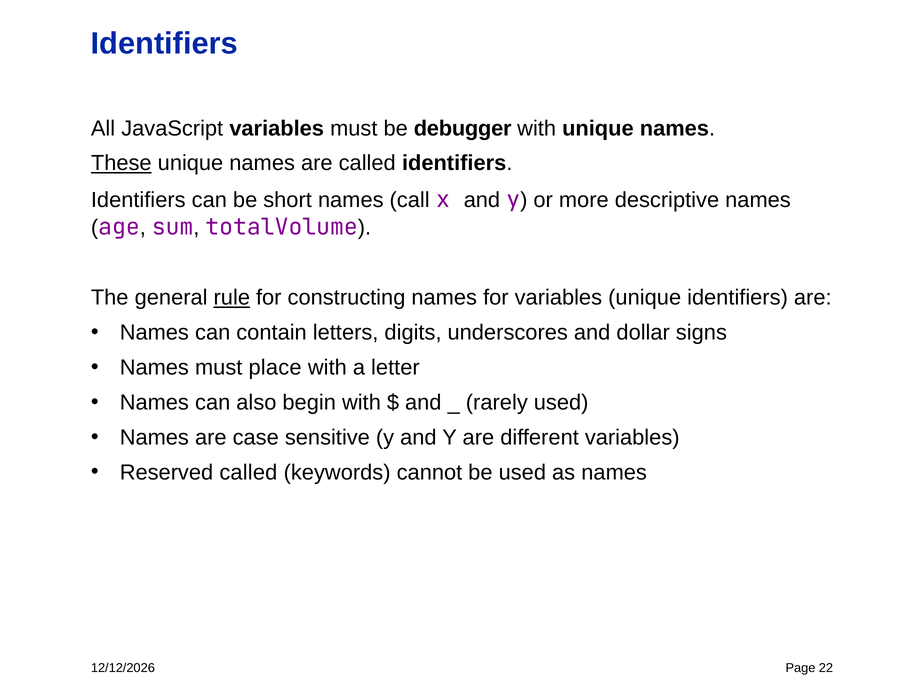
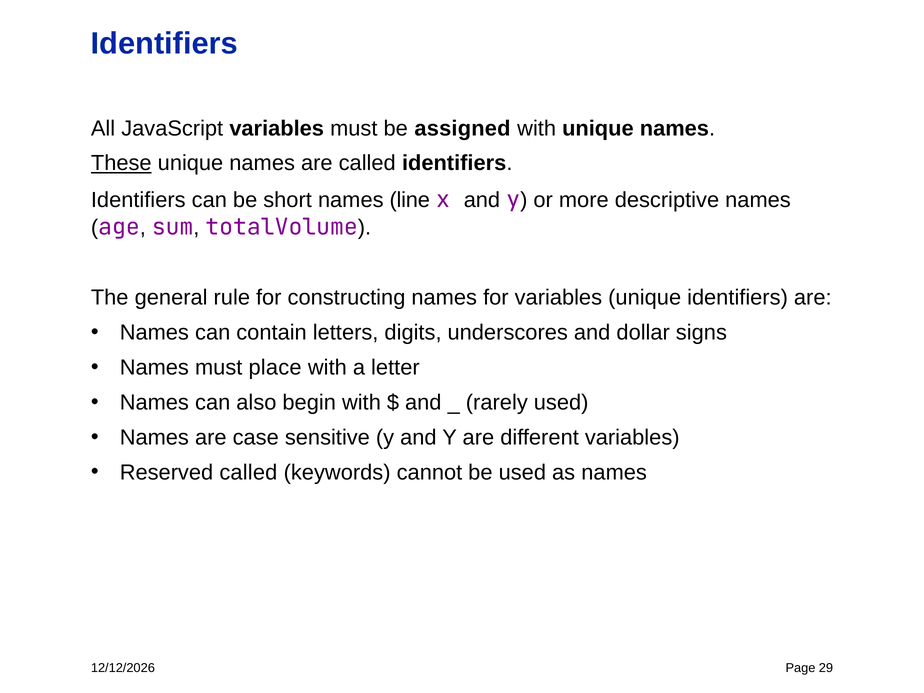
debugger: debugger -> assigned (462, 128)
call: call -> line (410, 200)
rule underline: present -> none (232, 298)
22: 22 -> 29 (826, 668)
